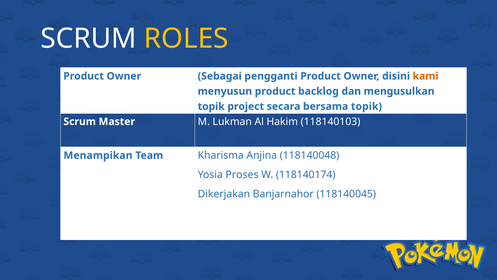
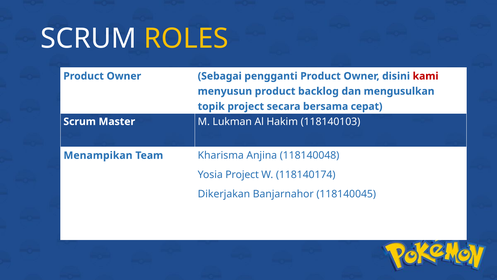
kami colour: orange -> red (426, 76)
bersama topik: topik -> cepat (367, 106)
Yosia Proses: Proses -> Project (242, 174)
